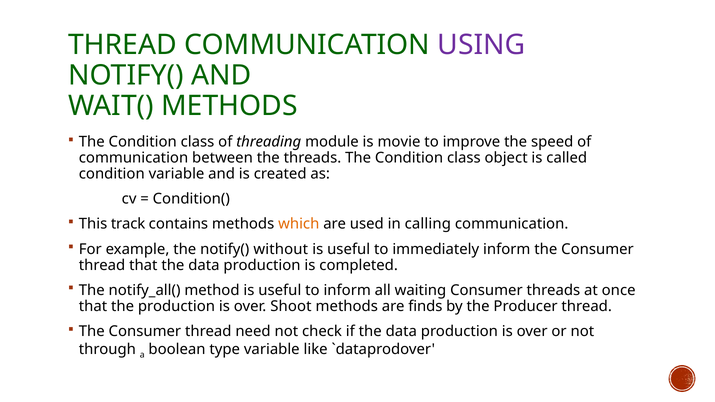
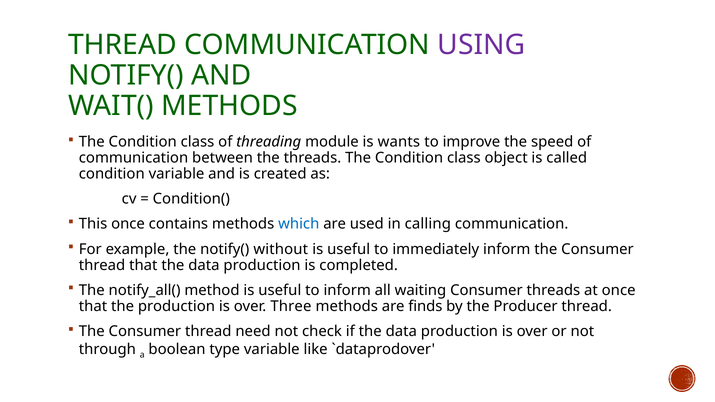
movie: movie -> wants (399, 142)
This track: track -> once (128, 224)
which colour: orange -> blue (299, 224)
Shoot: Shoot -> Three (291, 306)
